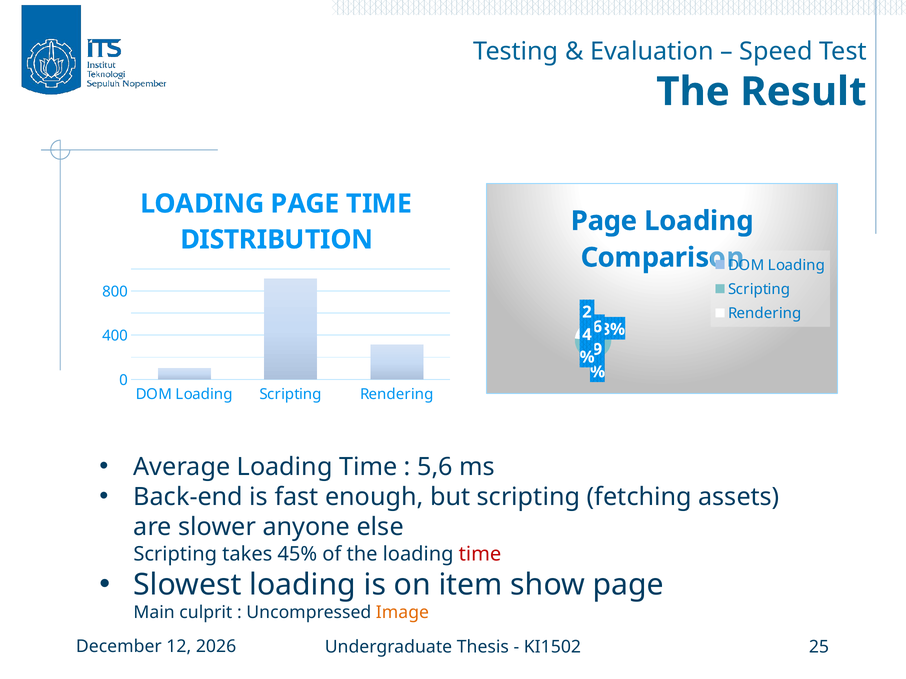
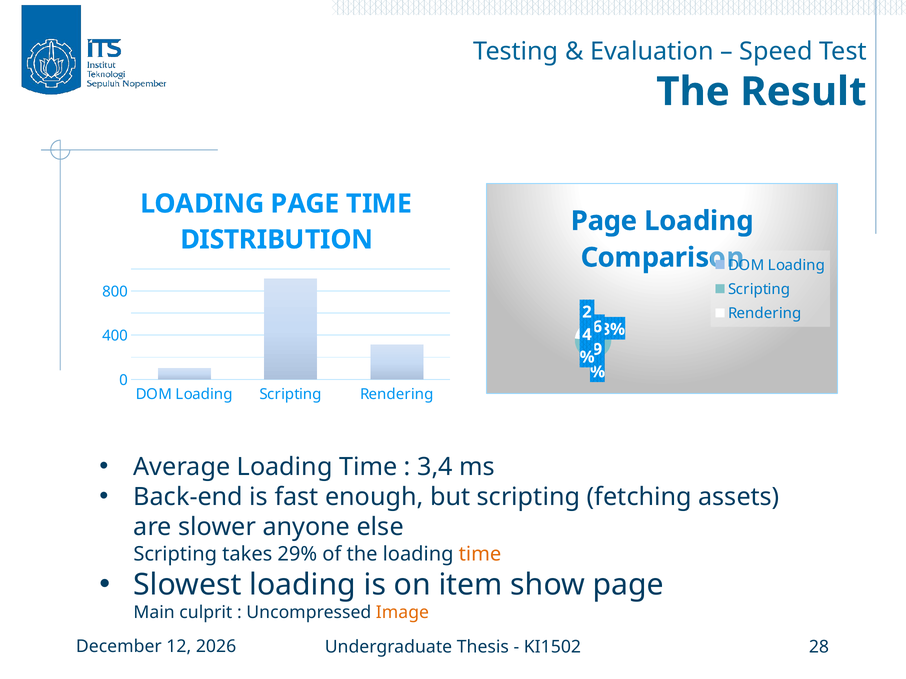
5,6: 5,6 -> 3,4 (435, 467)
45%: 45% -> 29% (297, 554)
time colour: red -> orange (480, 554)
25: 25 -> 28 (819, 648)
